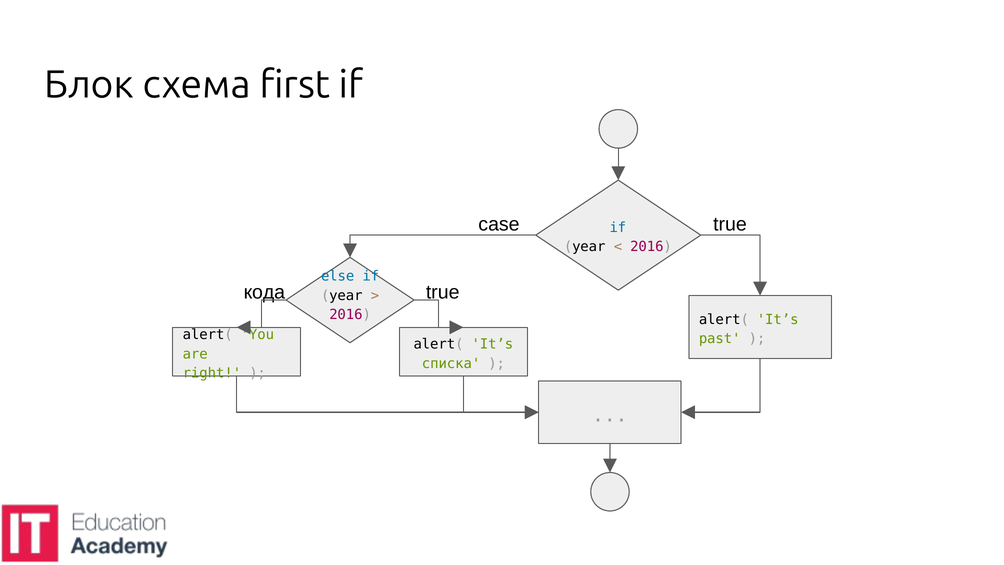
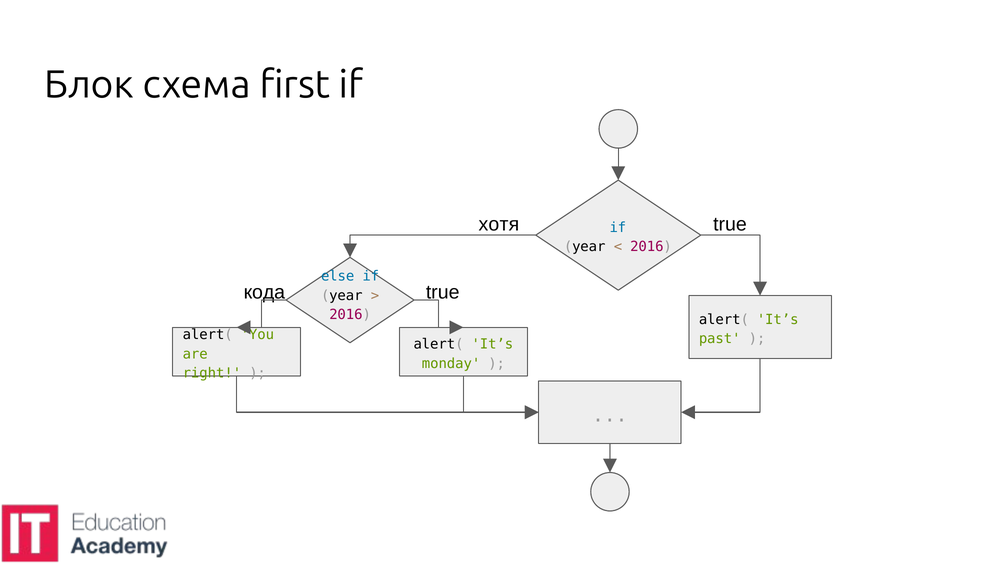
case: case -> хотя (499, 224)
списка: списка -> monday (451, 363)
